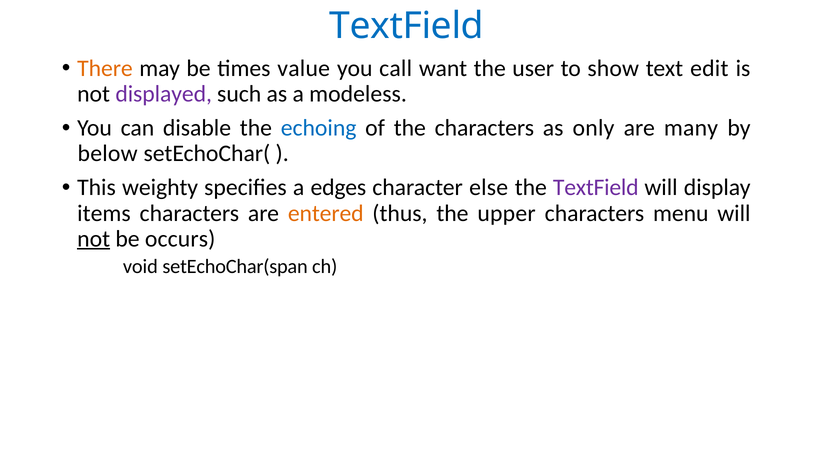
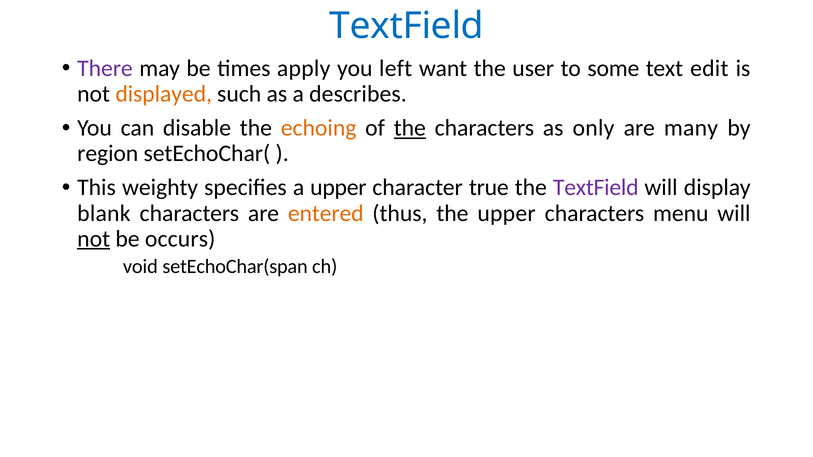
There colour: orange -> purple (105, 69)
value: value -> apply (304, 69)
call: call -> left (396, 69)
show: show -> some (613, 69)
displayed colour: purple -> orange (164, 94)
modeless: modeless -> describes (358, 94)
echoing colour: blue -> orange (319, 128)
the underline: none -> present (410, 128)
below: below -> region (108, 154)
a edges: edges -> upper (338, 188)
else: else -> true (489, 188)
items: items -> blank (104, 213)
